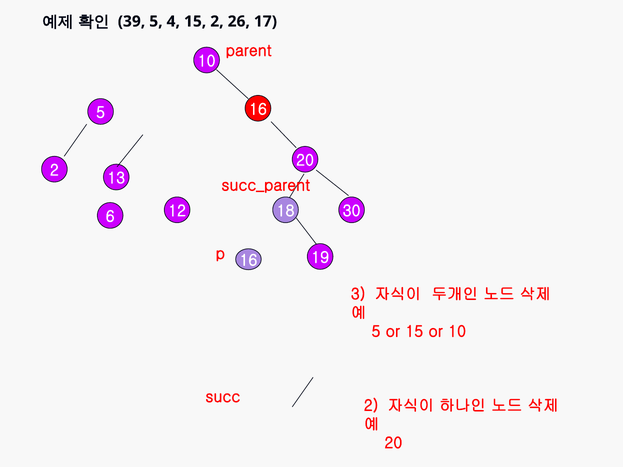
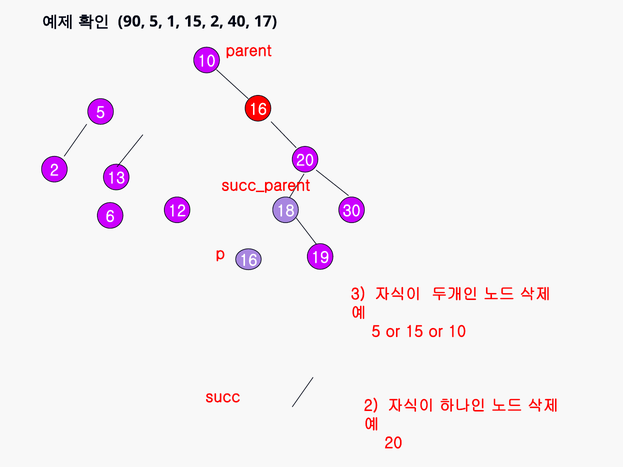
39: 39 -> 90 (131, 21)
4: 4 -> 1 (173, 21)
26: 26 -> 40 (239, 21)
